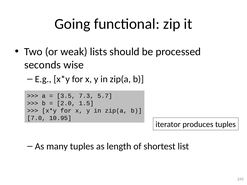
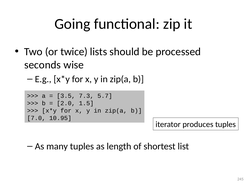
weak: weak -> twice (74, 52)
